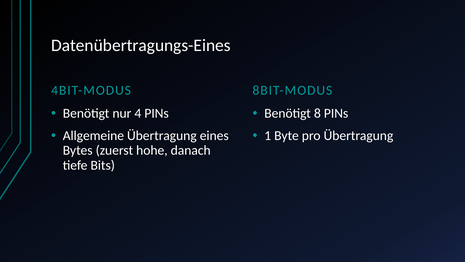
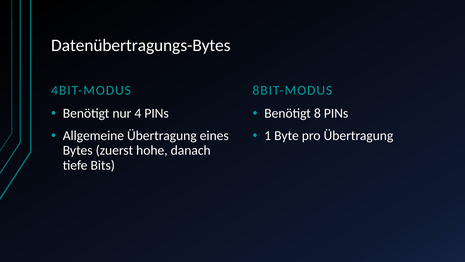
Datenübertragungs-Eines: Datenübertragungs-Eines -> Datenübertragungs-Bytes (141, 45)
